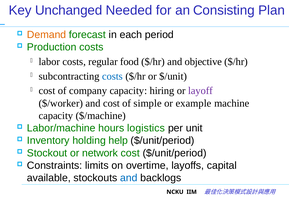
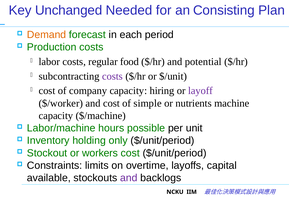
objective: objective -> potential (203, 62)
costs colour: blue -> purple (112, 76)
example: example -> nutrients (194, 103)
logistics: logistics -> possible (146, 128)
help: help -> only (118, 141)
network: network -> workers (100, 153)
and colour: blue -> purple (129, 178)
